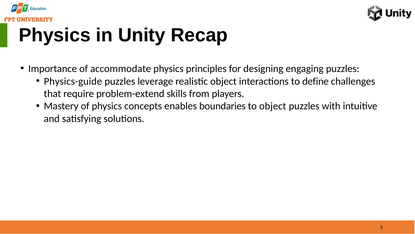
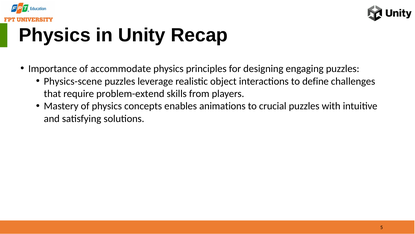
Physics-guide: Physics-guide -> Physics-scene (73, 81)
boundaries: boundaries -> animations (222, 106)
to object: object -> crucial (273, 106)
